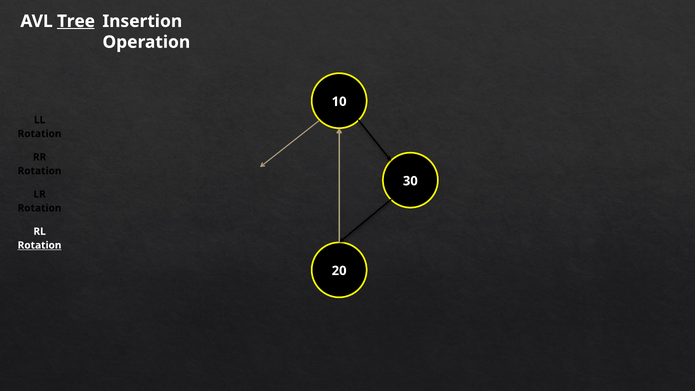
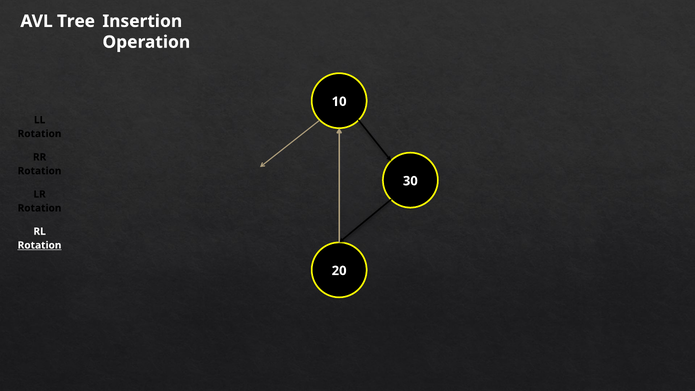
Tree underline: present -> none (76, 21)
